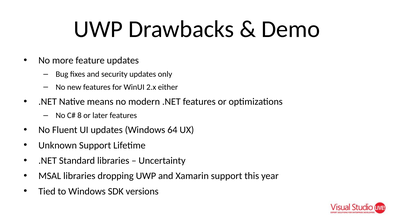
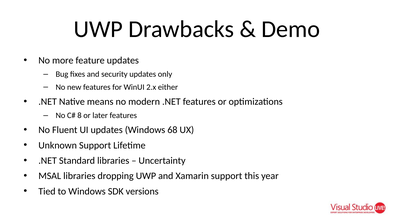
64: 64 -> 68 (172, 130)
